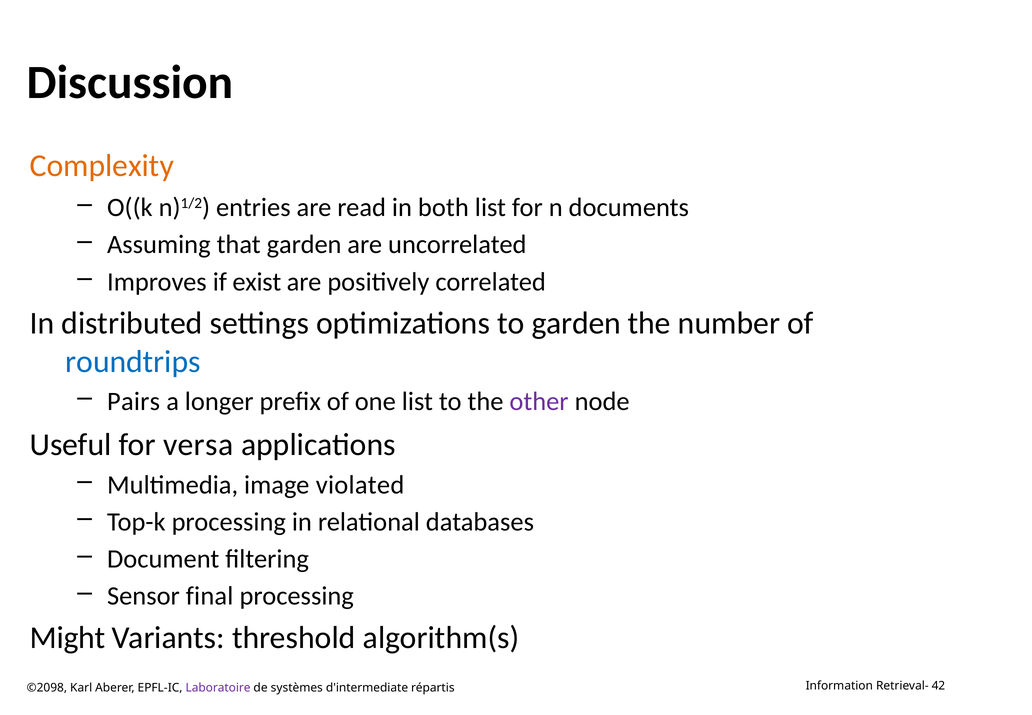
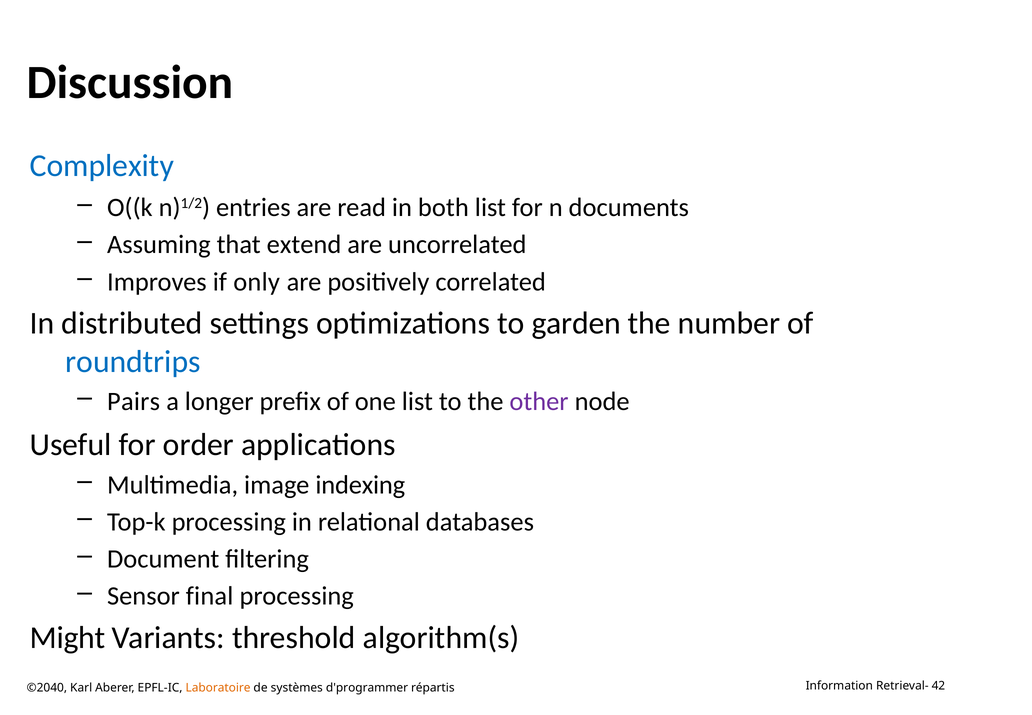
Complexity colour: orange -> blue (102, 166)
that garden: garden -> extend (304, 245)
exist: exist -> only (257, 282)
versa: versa -> order (198, 445)
violated: violated -> indexing (360, 485)
©2098: ©2098 -> ©2040 (47, 688)
Laboratoire colour: purple -> orange (218, 688)
d'intermediate: d'intermediate -> d'programmer (367, 688)
